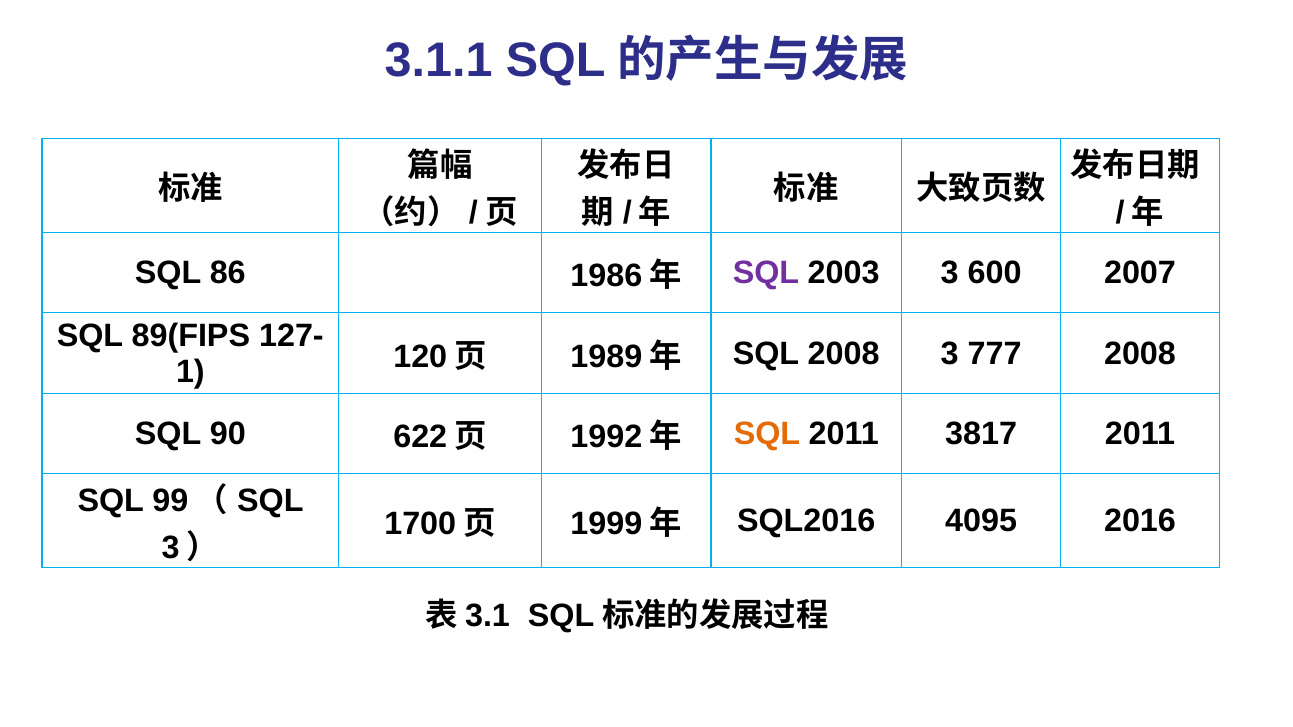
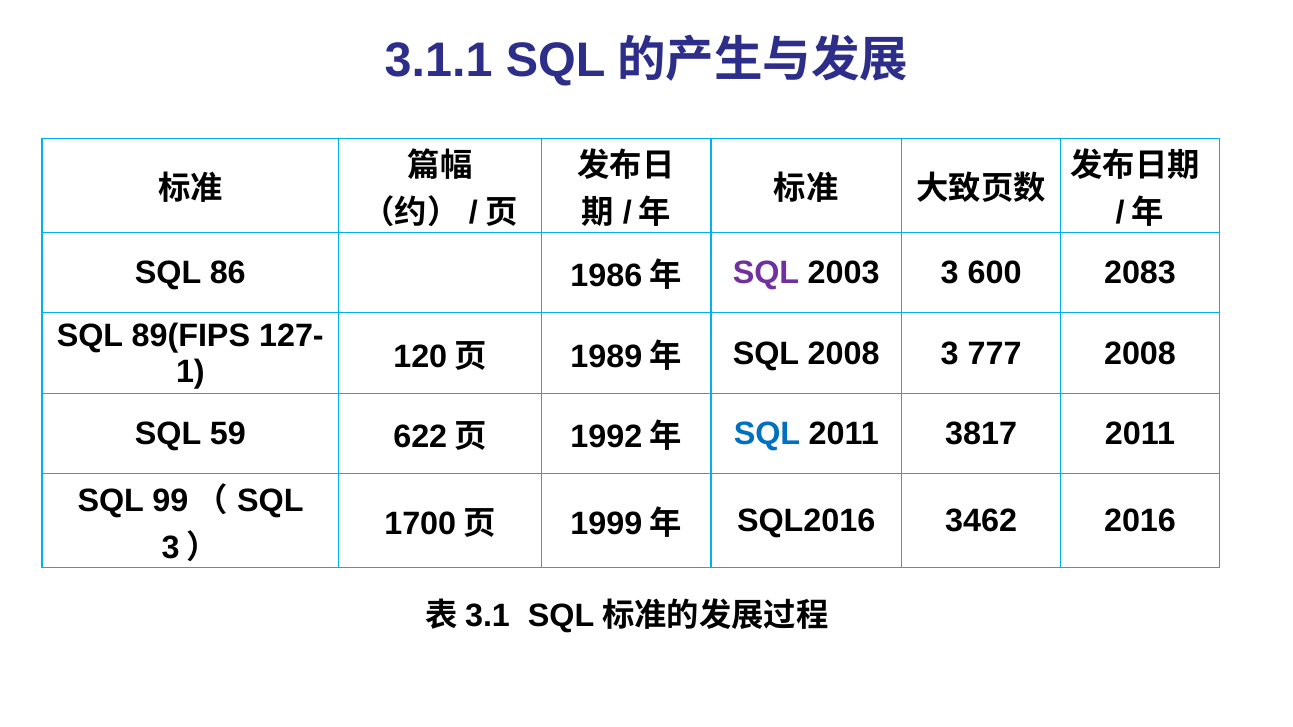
2007: 2007 -> 2083 (1140, 273)
90: 90 -> 59 (228, 434)
SQL colour: orange -> blue (767, 434)
4095: 4095 -> 3462 (981, 521)
